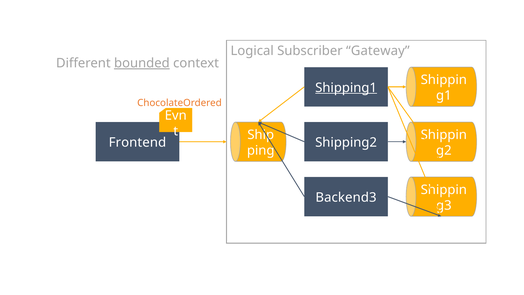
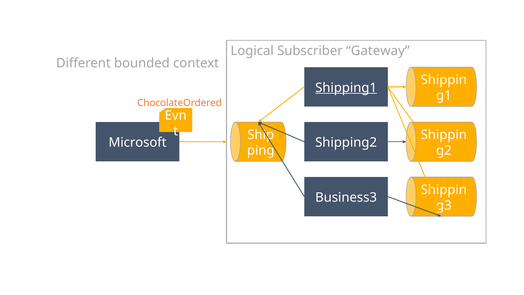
bounded underline: present -> none (142, 63)
Frontend: Frontend -> Microsoft (138, 143)
Backend3: Backend3 -> Business3 (346, 197)
